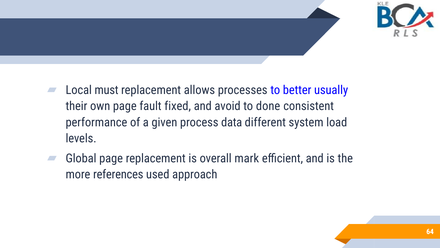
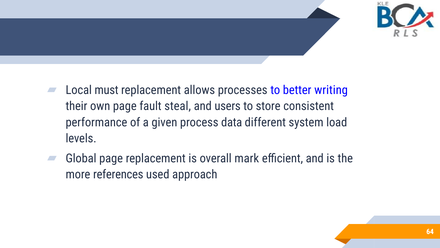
usually: usually -> writing (331, 90)
fixed: fixed -> steal (178, 106)
avoid: avoid -> users (228, 106)
done: done -> store (268, 106)
